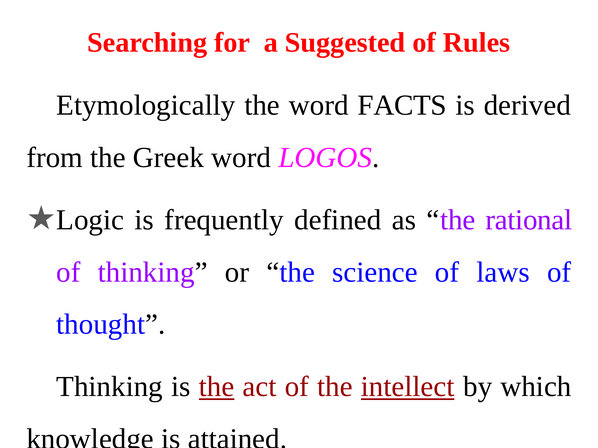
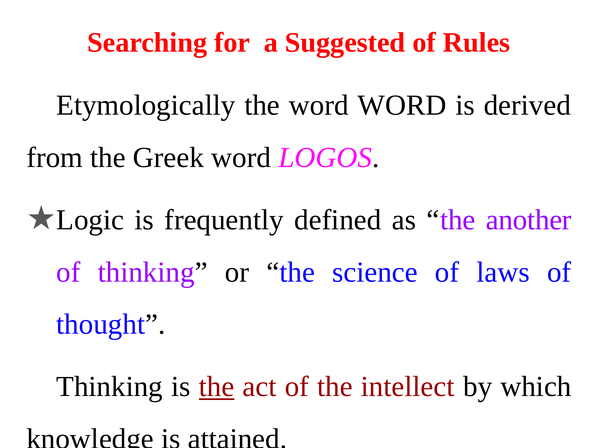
word FACTS: FACTS -> WORD (402, 105)
rational: rational -> another (529, 220)
intellect underline: present -> none (408, 387)
